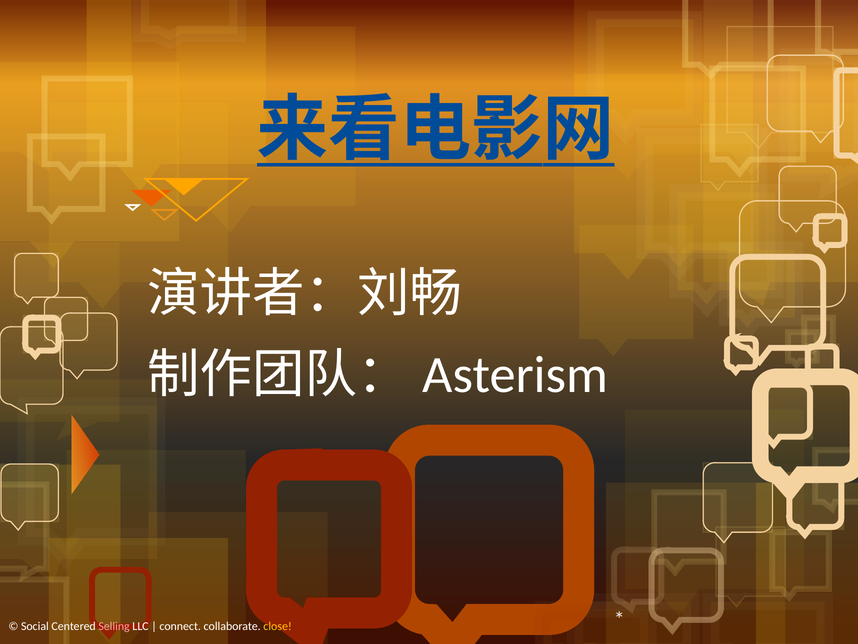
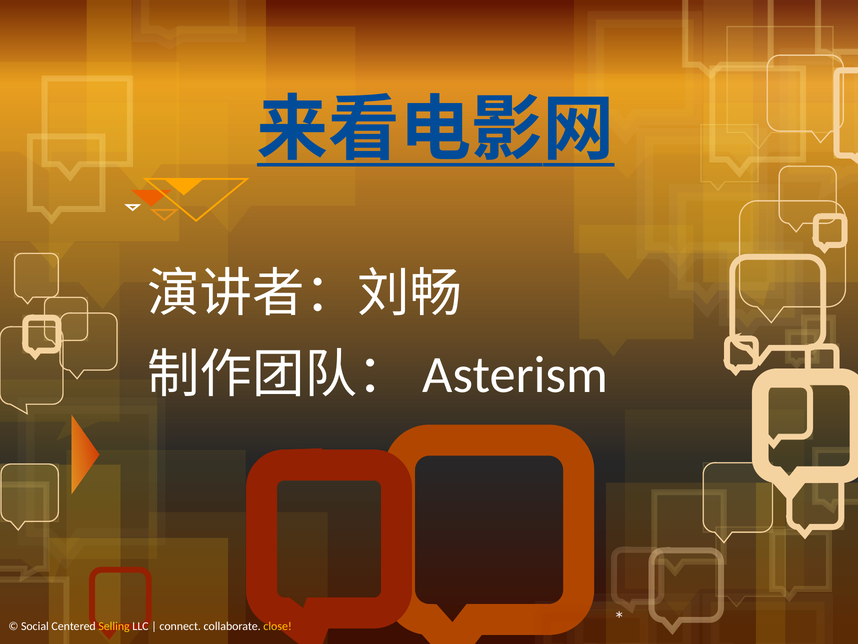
Selling colour: pink -> yellow (114, 626)
